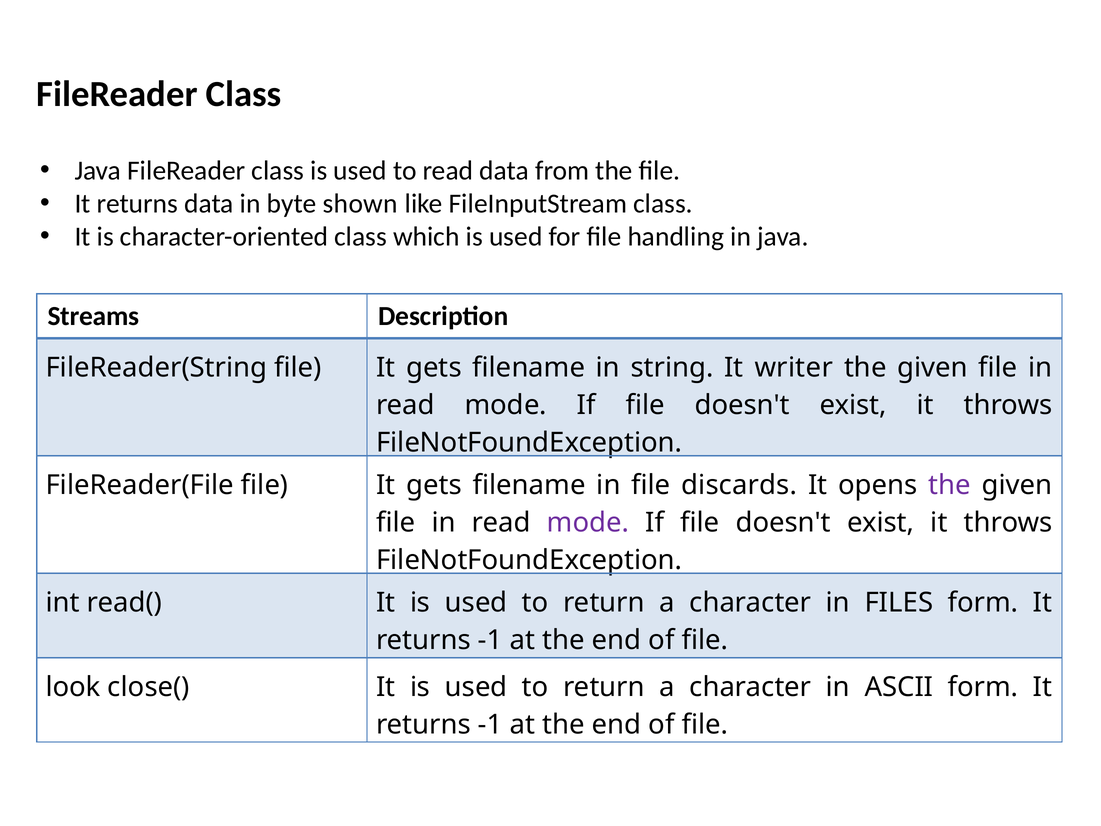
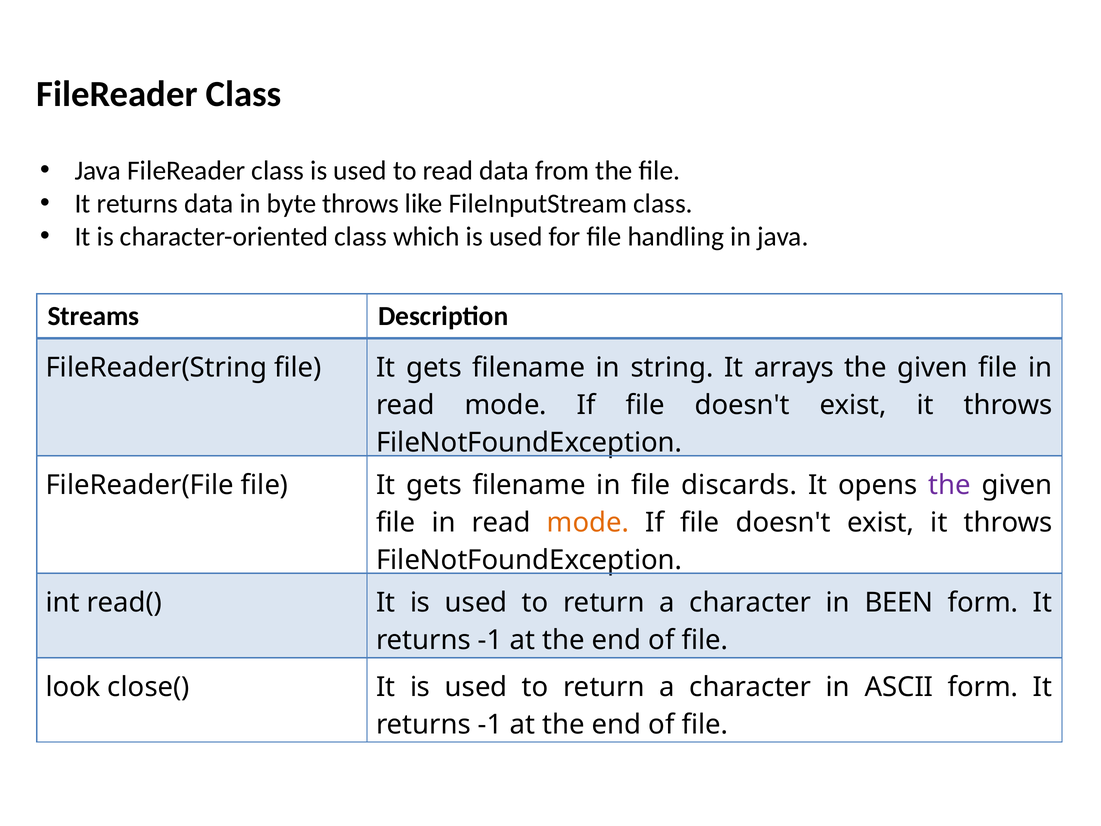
byte shown: shown -> throws (361, 204)
writer: writer -> arrays (794, 368)
mode colour: purple -> orange (588, 523)
FILES: FILES -> BEEN (899, 602)
